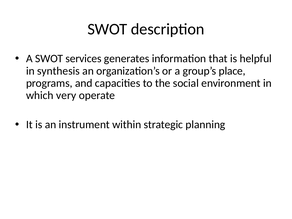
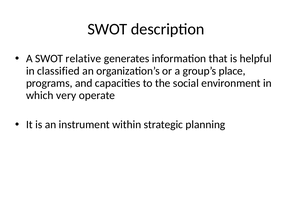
services: services -> relative (83, 59)
synthesis: synthesis -> classified (58, 71)
